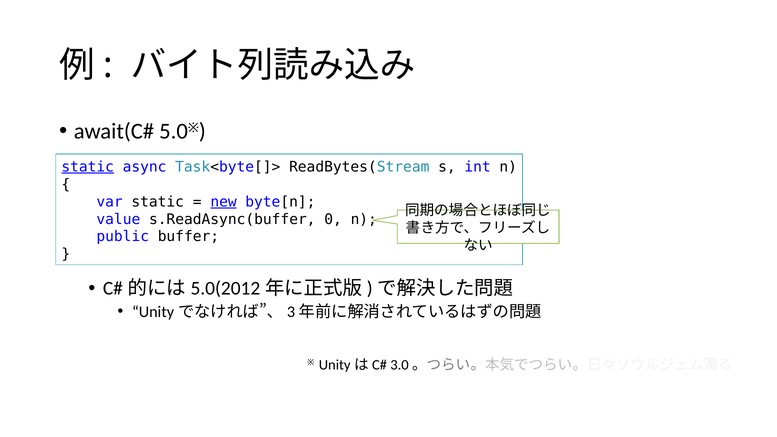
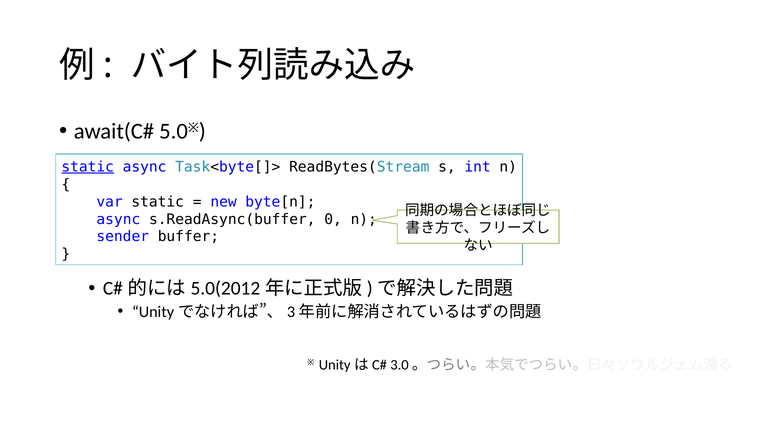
new underline: present -> none (224, 202)
value: value -> async (118, 219)
public: public -> sender (123, 237)
